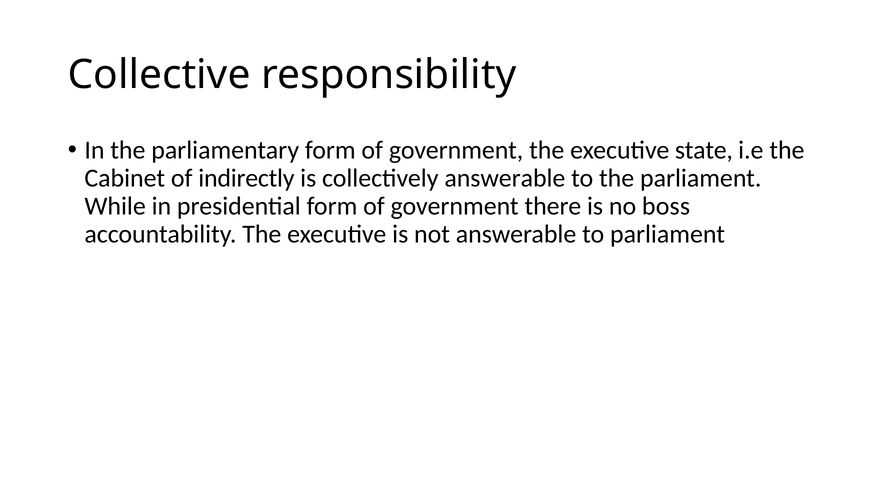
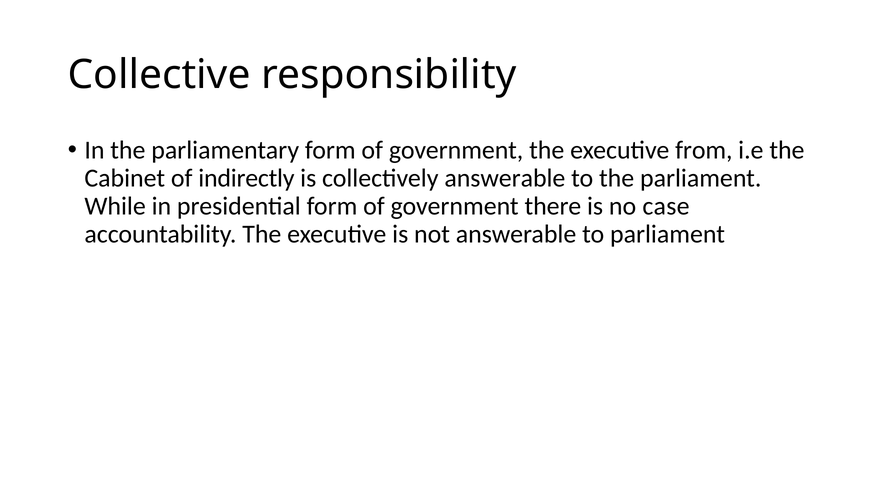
state: state -> from (704, 150)
boss: boss -> case (666, 206)
